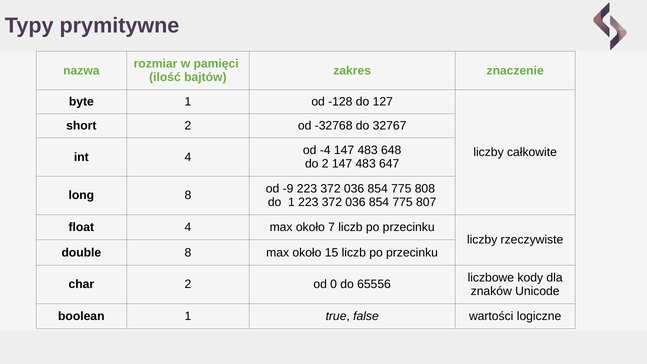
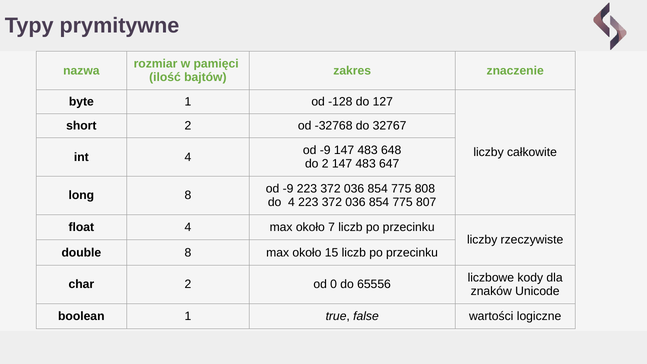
-4: -4 -> -9 (325, 150)
do 1: 1 -> 4 (291, 202)
